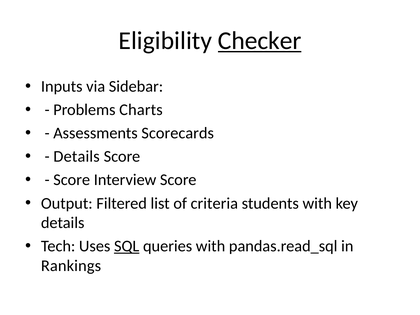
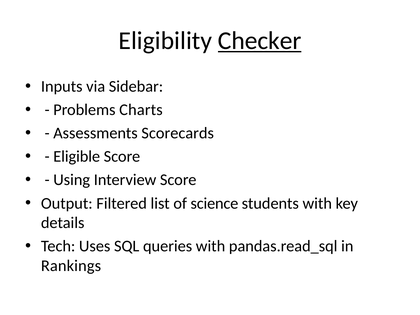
Details: Details -> Eligible (77, 157)
Score: Score -> Using (72, 180)
criteria: criteria -> science (214, 203)
SQL underline: present -> none (127, 246)
